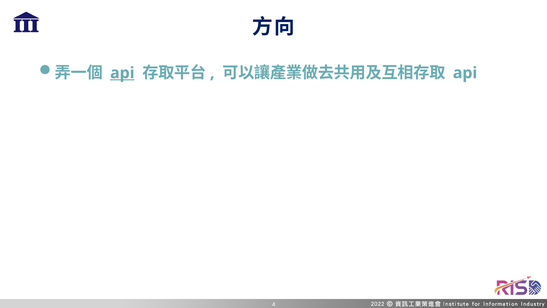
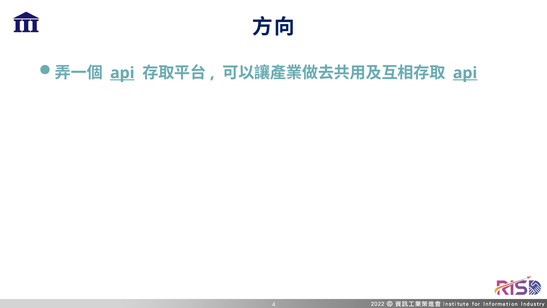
api underline: none -> present (465, 73)
